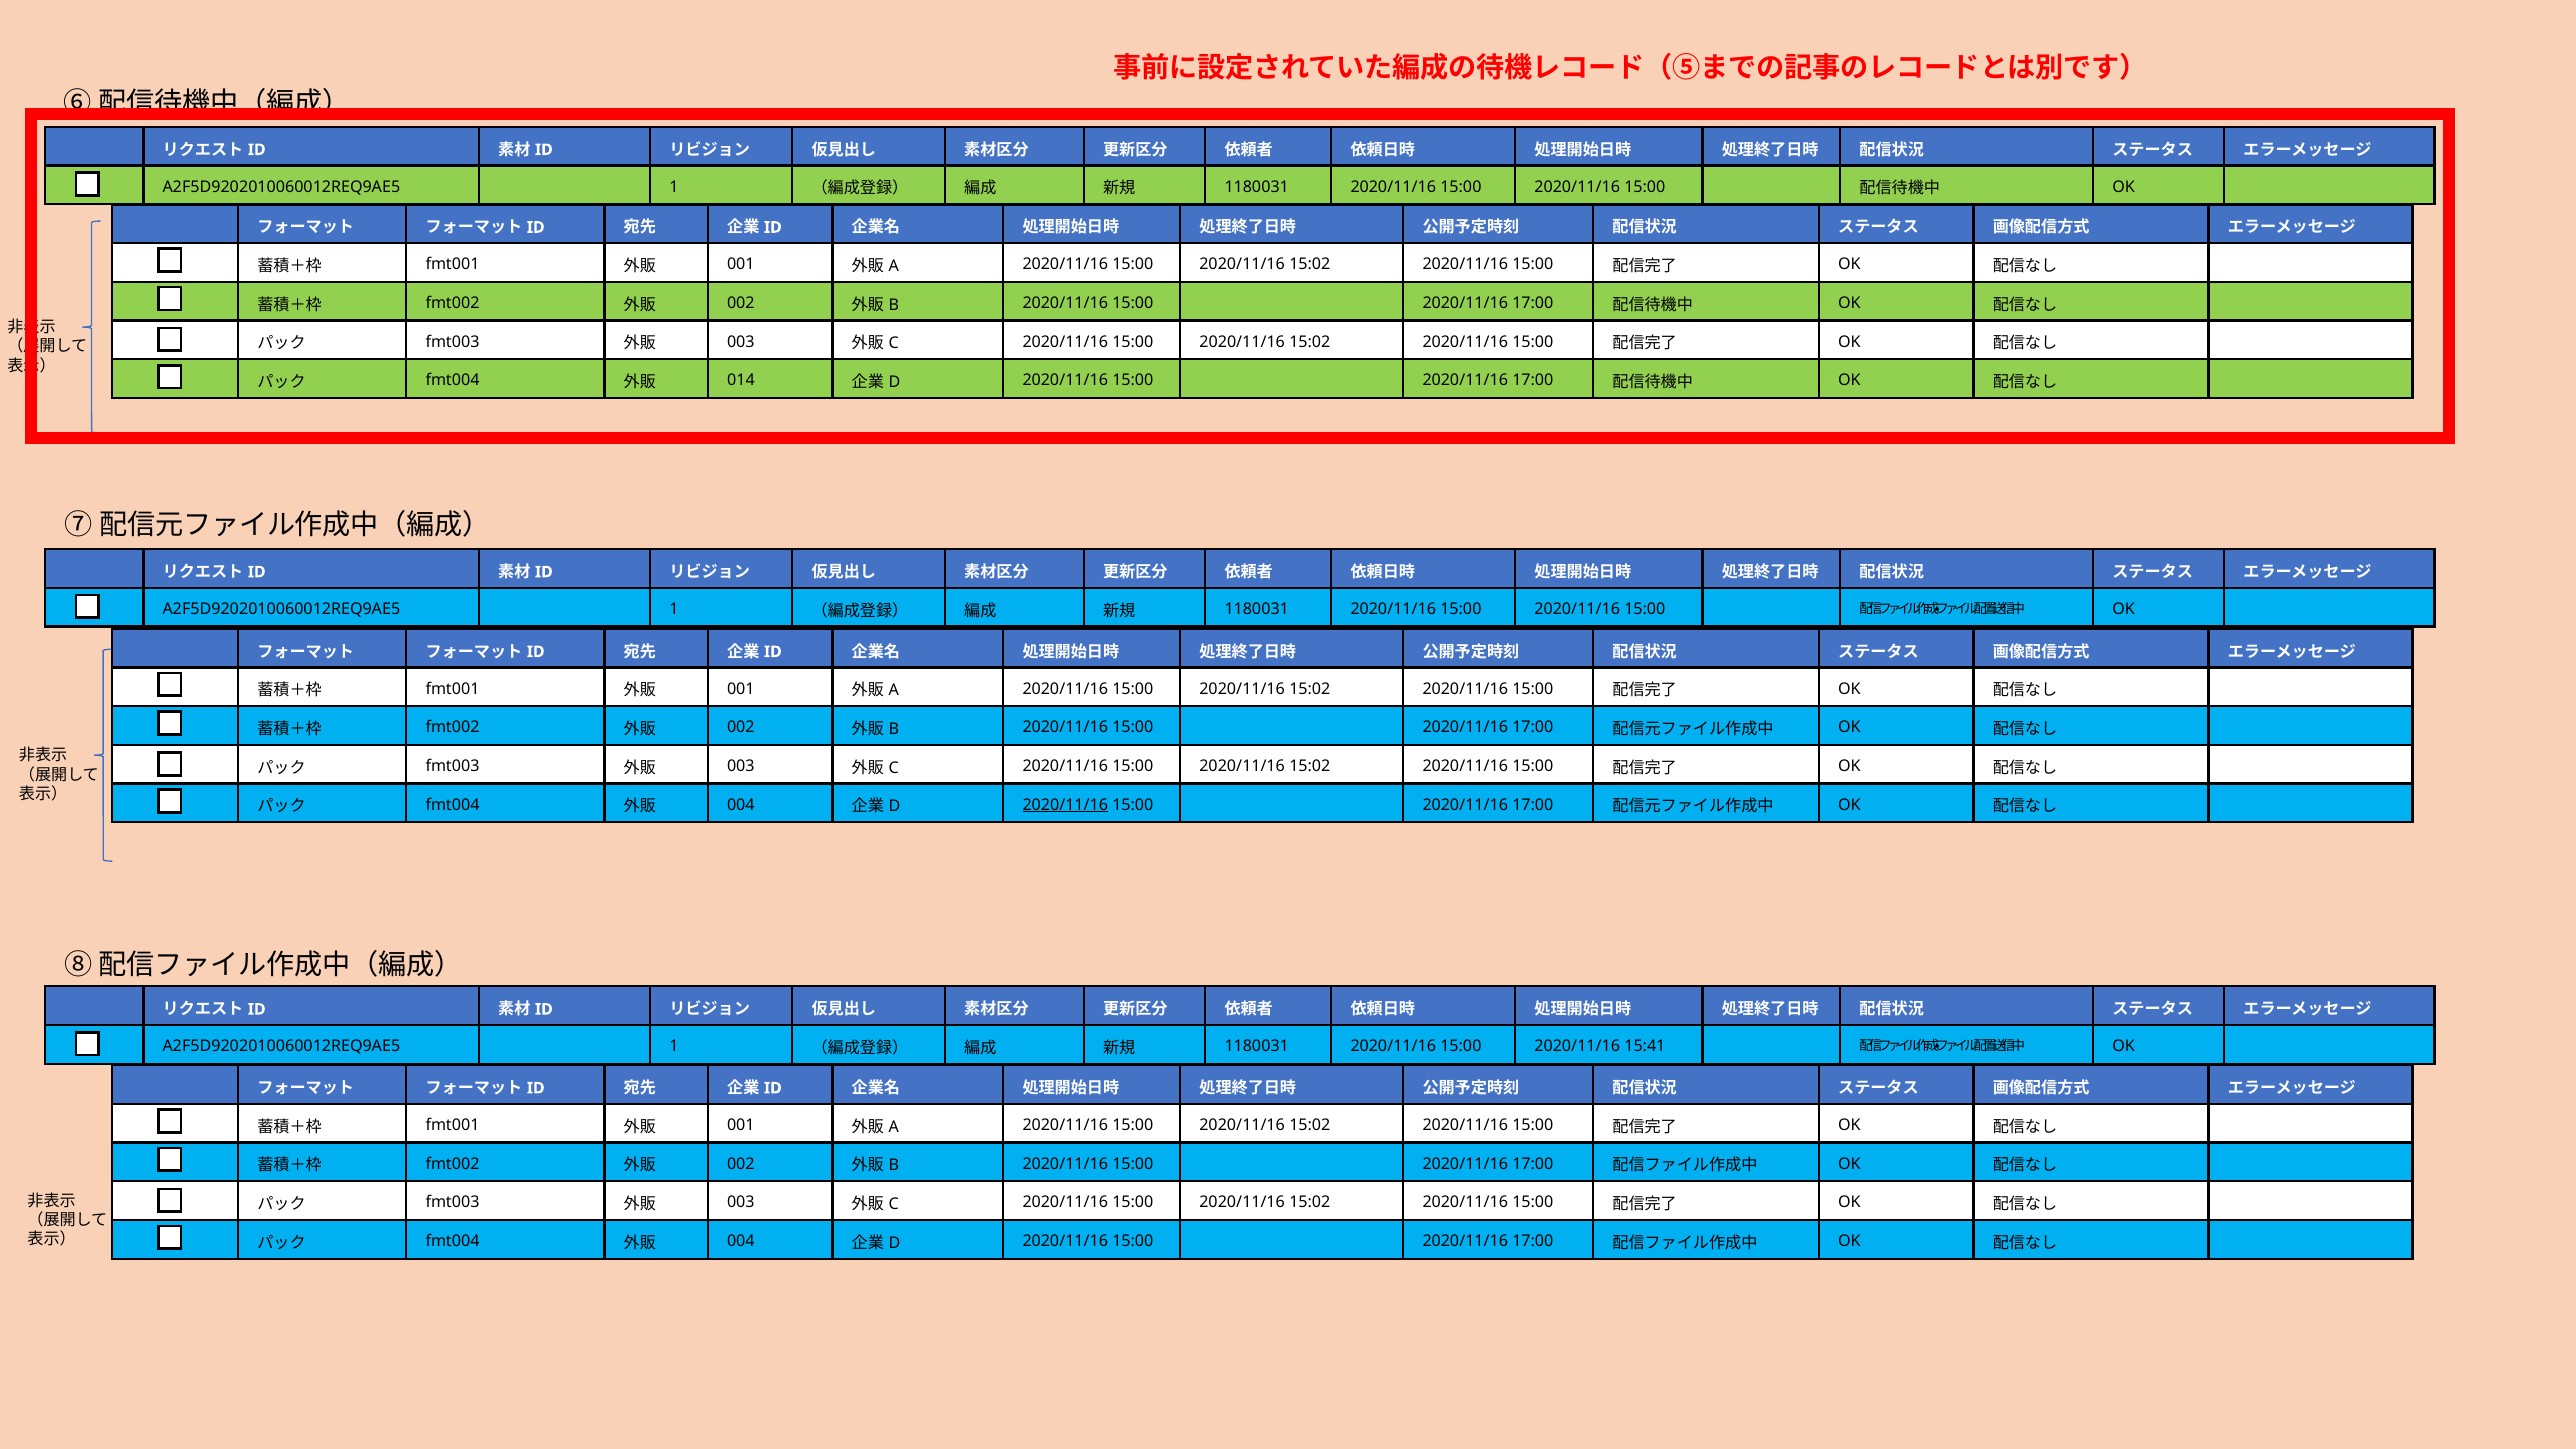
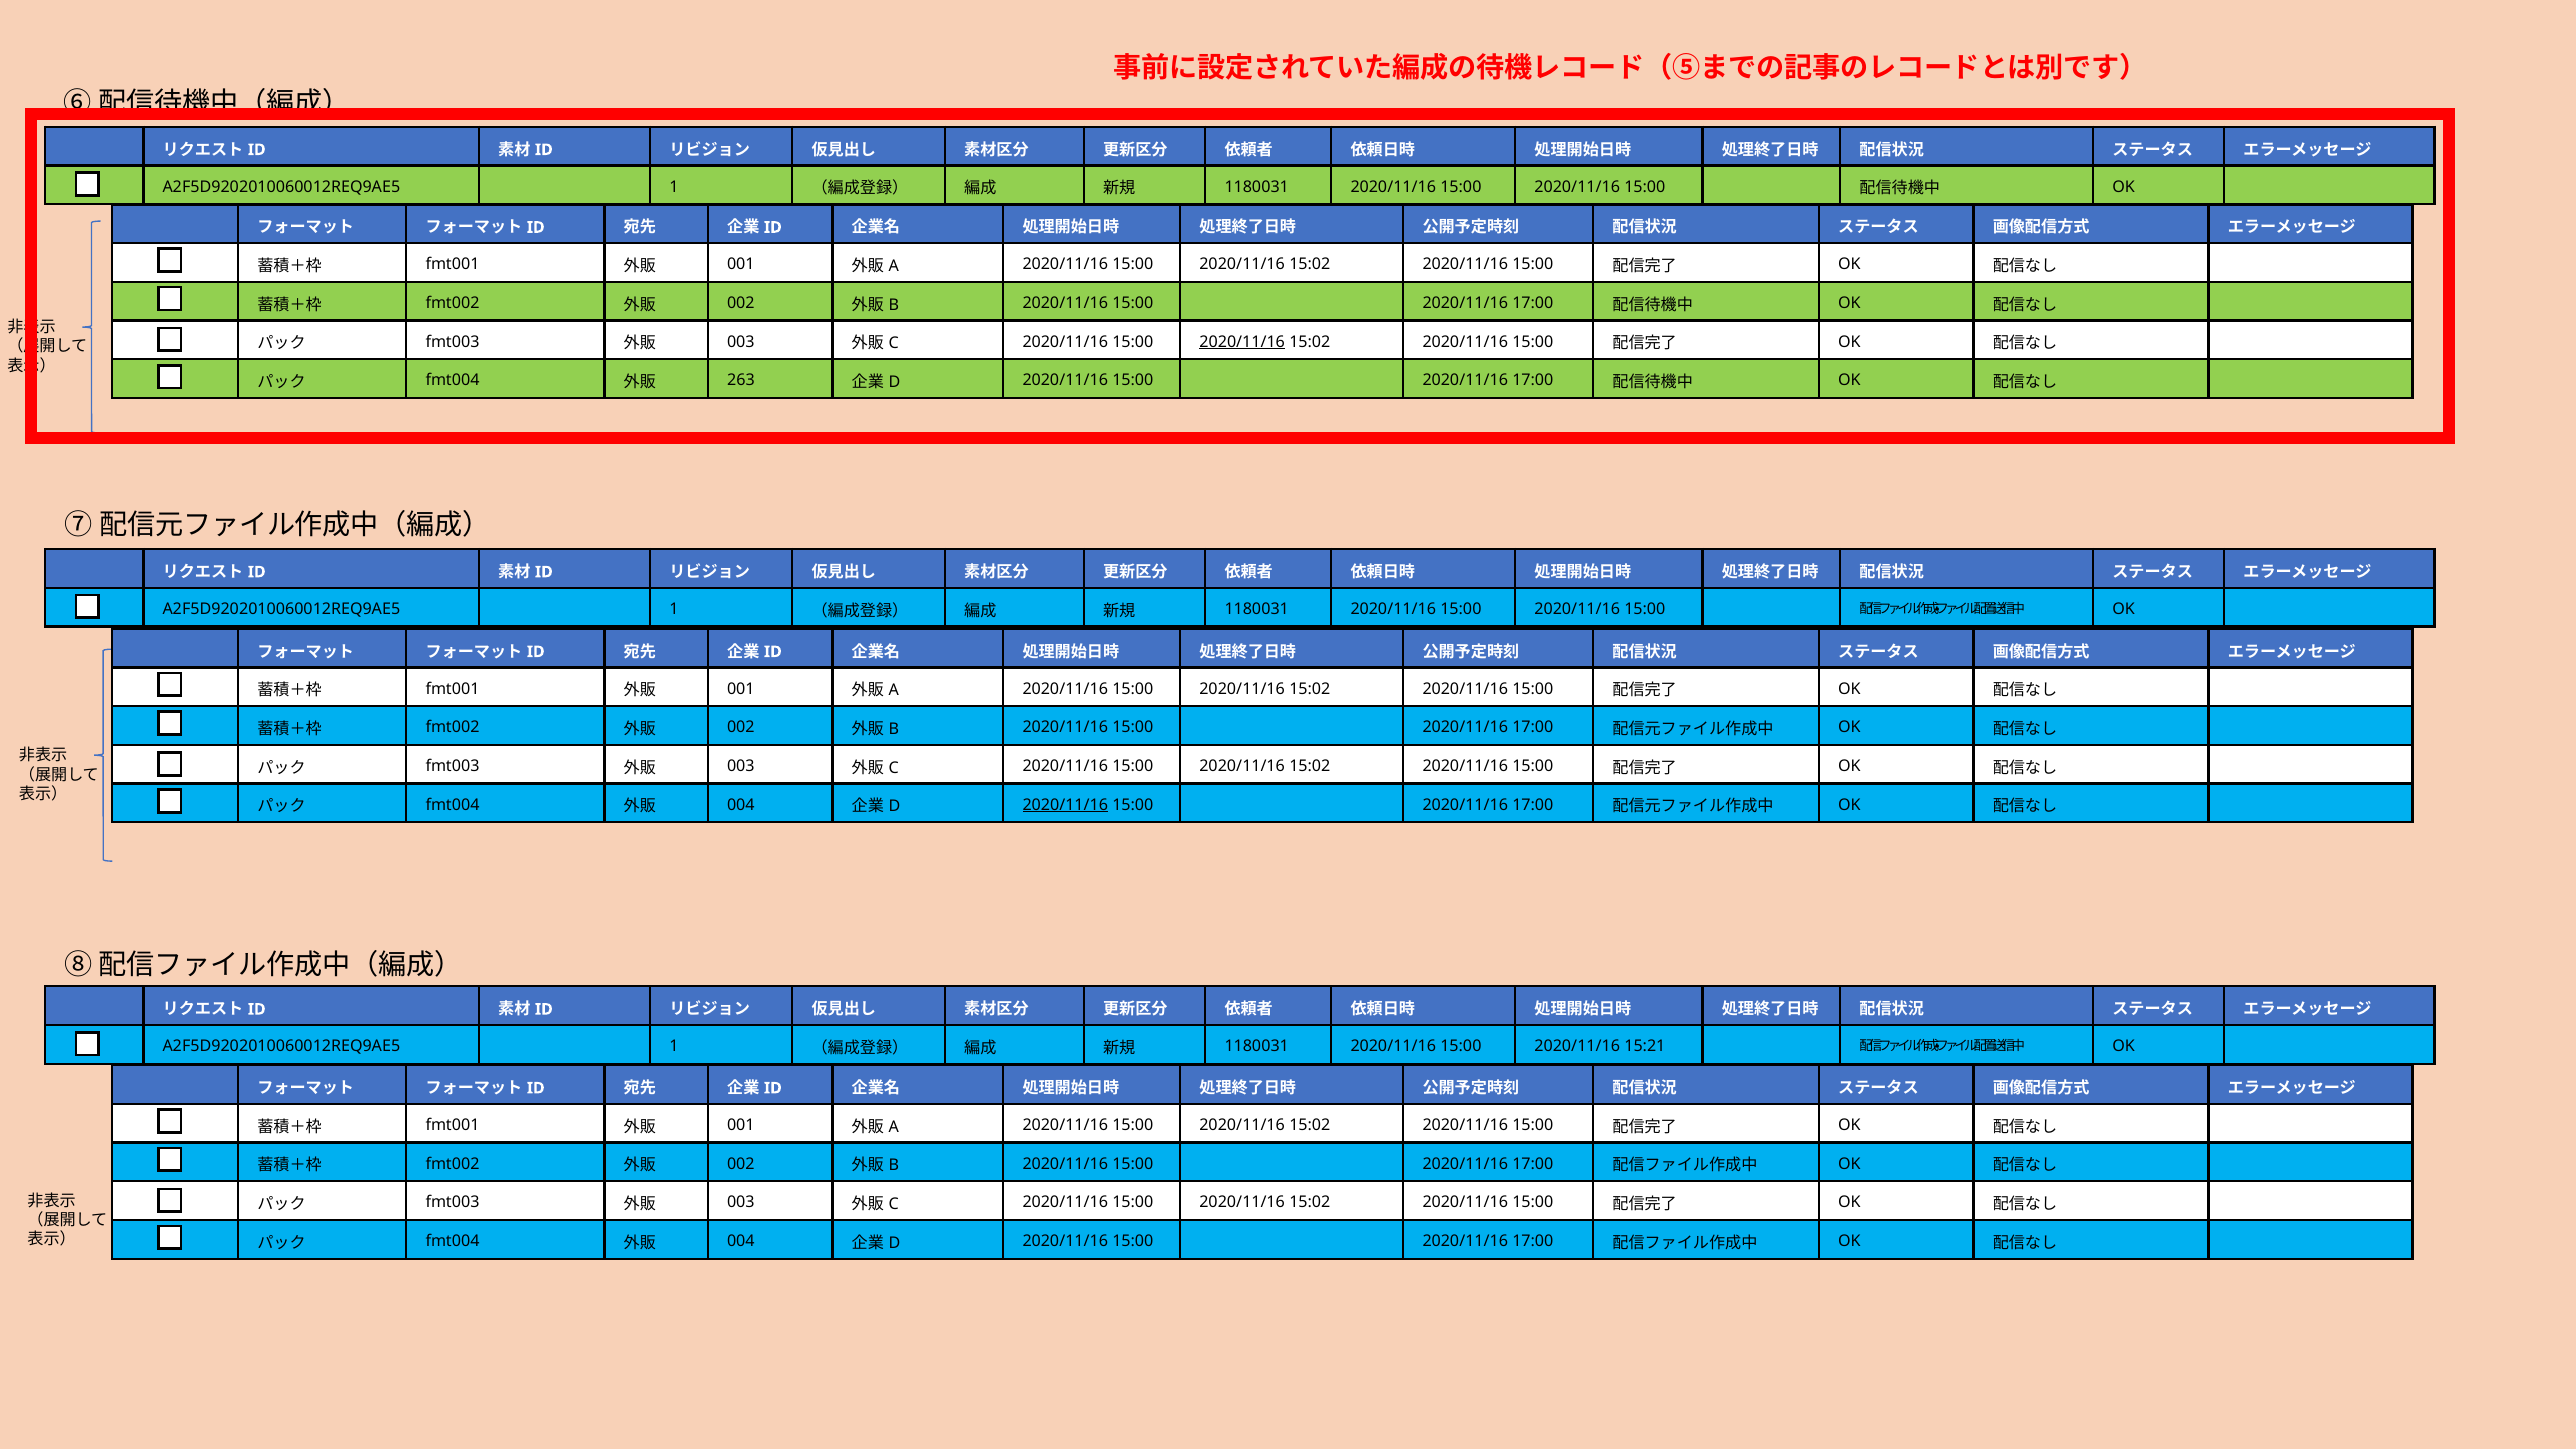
2020/11/16 underline: none -> present (1242, 342)
014: 014 -> 263 (741, 381)
15:41: 15:41 -> 15:21 (1645, 1046)
